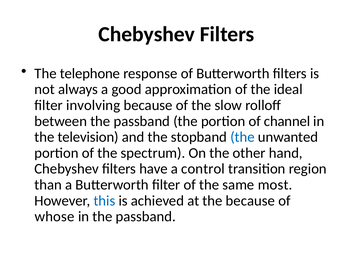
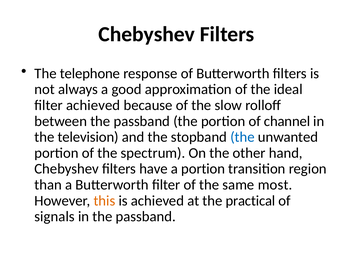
filter involving: involving -> achieved (93, 105)
a control: control -> portion (203, 169)
this colour: blue -> orange (104, 200)
the because: because -> practical (250, 200)
whose: whose -> signals (55, 216)
